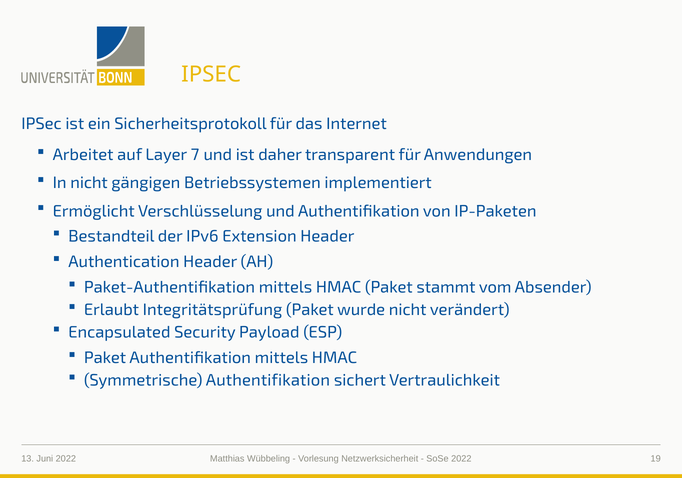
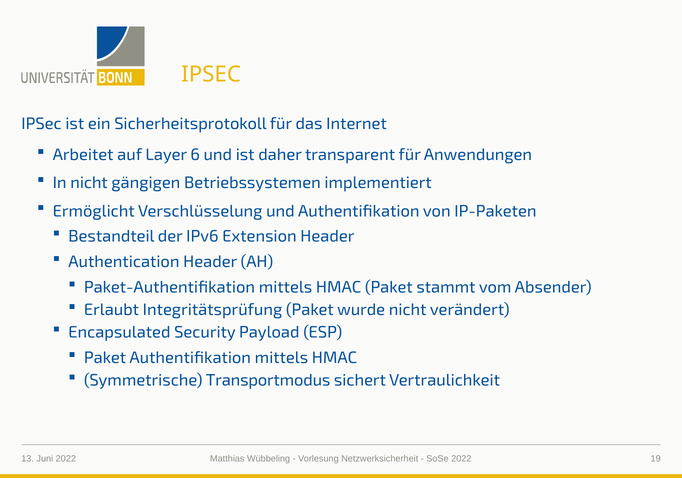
7: 7 -> 6 (195, 155)
Symmetrische Authentifikation: Authentifikation -> Transportmodus (268, 381)
